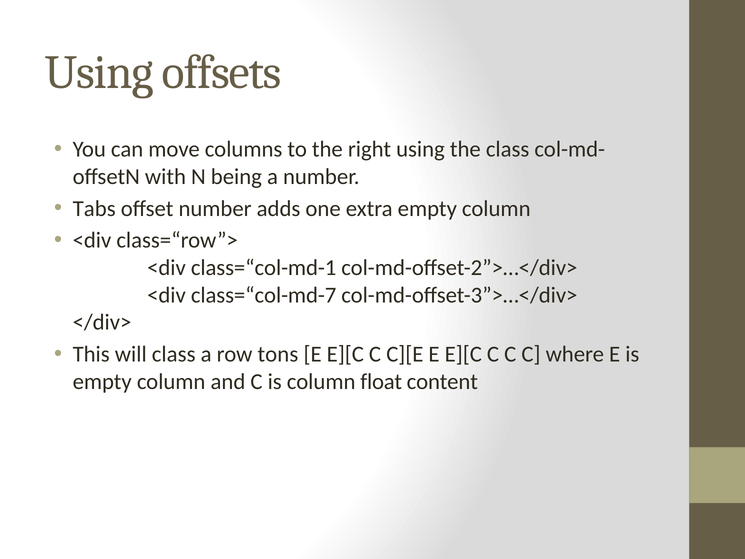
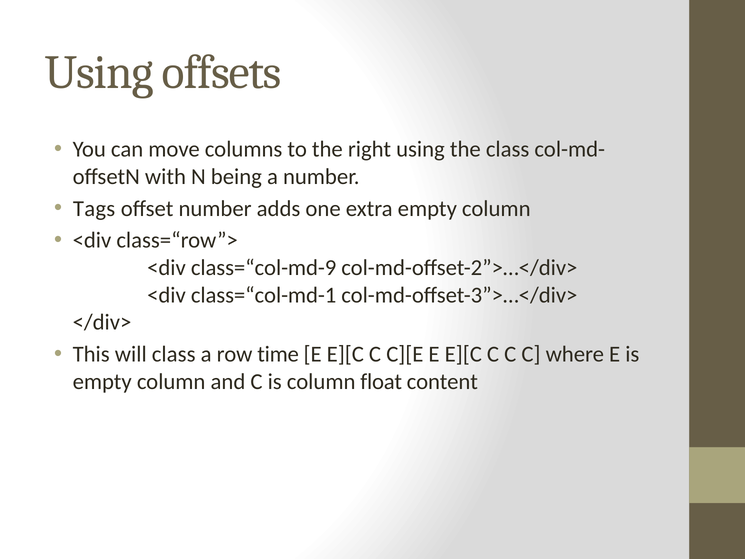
Tabs: Tabs -> Tags (94, 209)
class=“col-md-1: class=“col-md-1 -> class=“col-md-9 (264, 268)
class=“col-md-7: class=“col-md-7 -> class=“col-md-1 (264, 295)
tons: tons -> time (278, 354)
